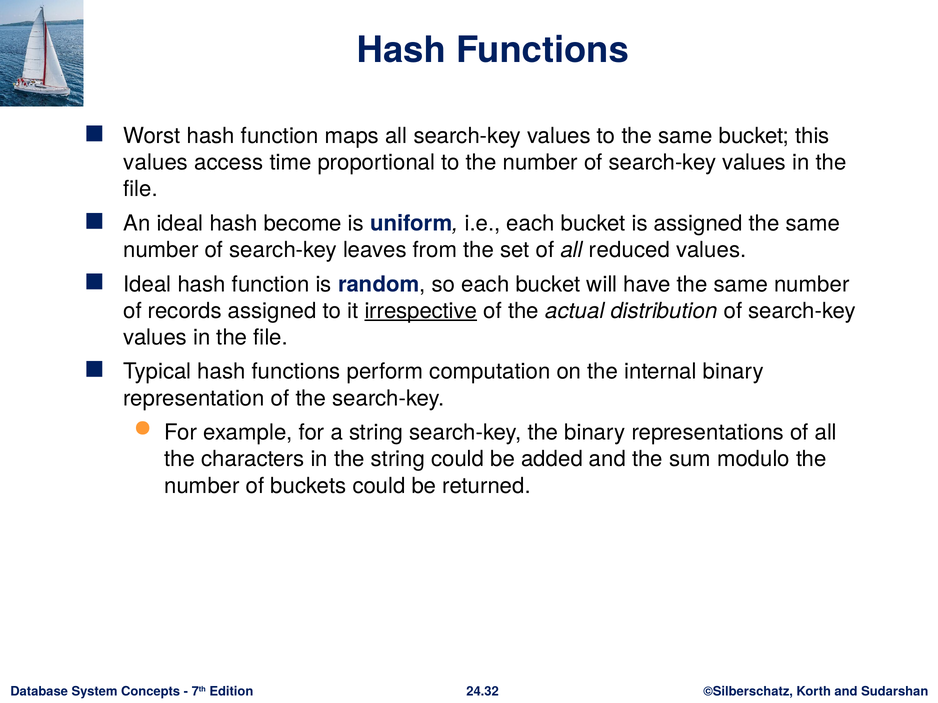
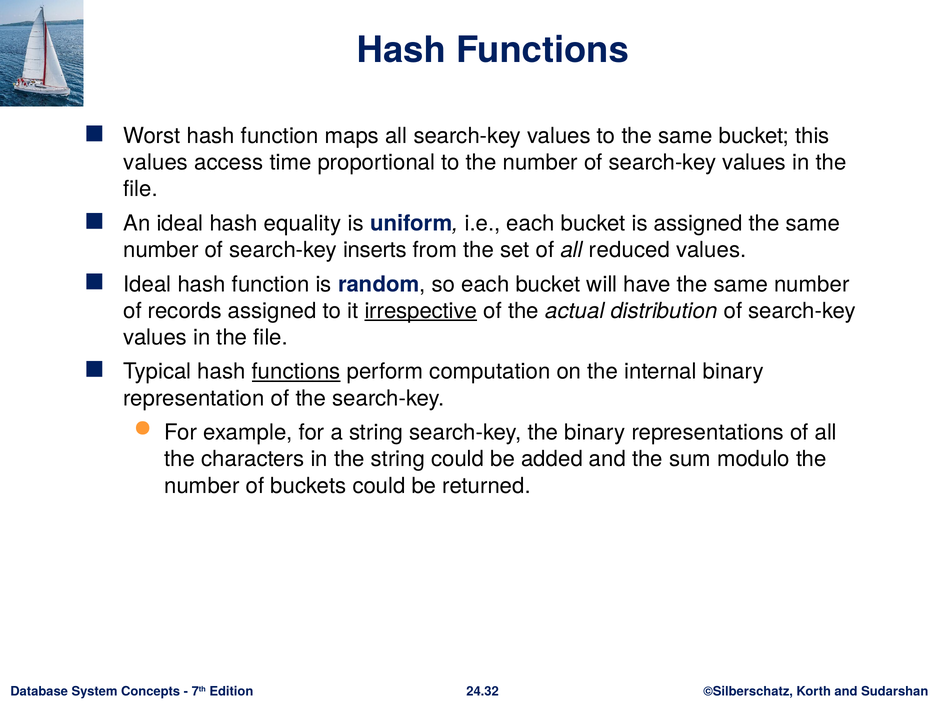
become: become -> equality (303, 223)
leaves: leaves -> inserts (375, 250)
functions underline: none -> present (296, 372)
